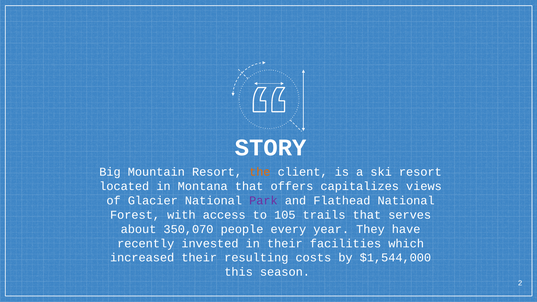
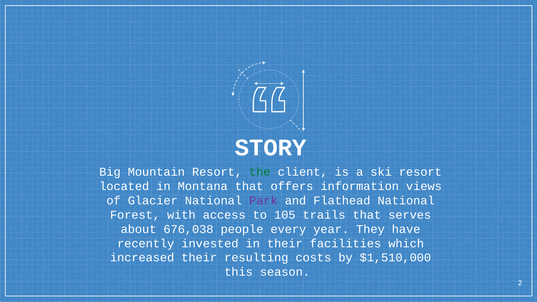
the colour: orange -> green (260, 172)
capitalizes: capitalizes -> information (360, 186)
350,070: 350,070 -> 676,038 (188, 229)
$1,544,000: $1,544,000 -> $1,510,000 (395, 258)
